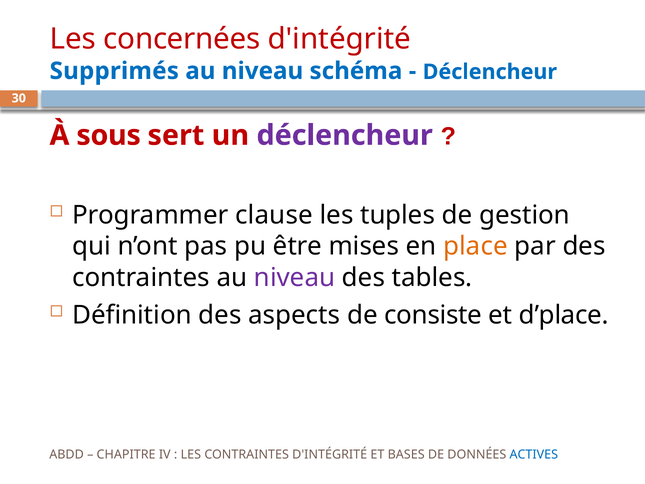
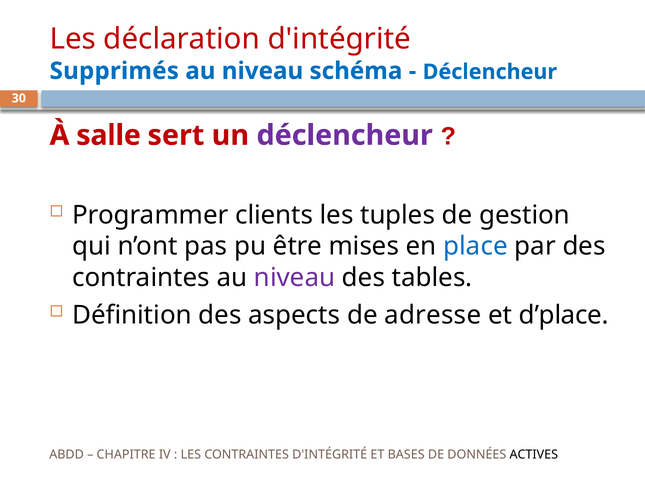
concernées: concernées -> déclaration (182, 39)
sous: sous -> salle (109, 135)
clause: clause -> clients (274, 215)
place colour: orange -> blue (475, 246)
consiste: consiste -> adresse (433, 315)
ACTIVES colour: blue -> black (534, 454)
